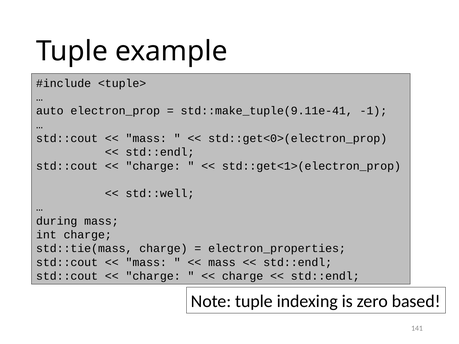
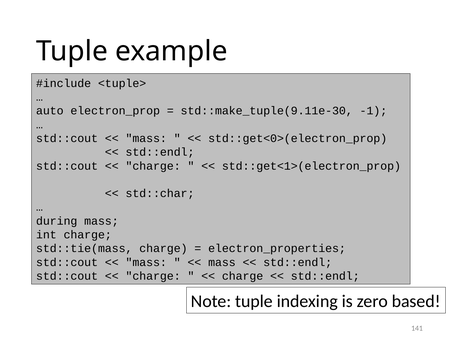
std::make_tuple(9.11e-41: std::make_tuple(9.11e-41 -> std::make_tuple(9.11e-30 (267, 111)
std::well: std::well -> std::char (160, 194)
